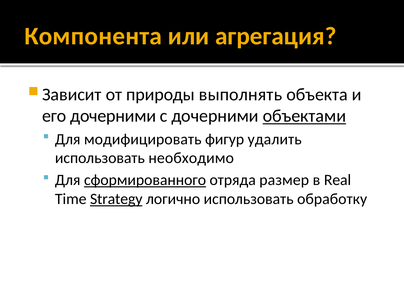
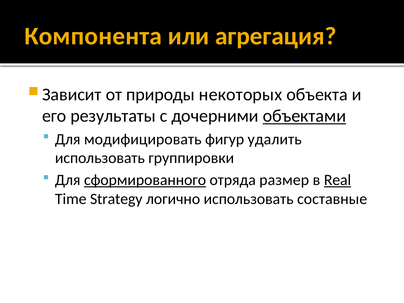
выполнять: выполнять -> некоторых (241, 95)
его дочерними: дочерними -> результаты (113, 116)
необходимо: необходимо -> группировки (191, 158)
Real underline: none -> present (338, 180)
Strategy underline: present -> none (116, 199)
обработку: обработку -> составные (332, 199)
